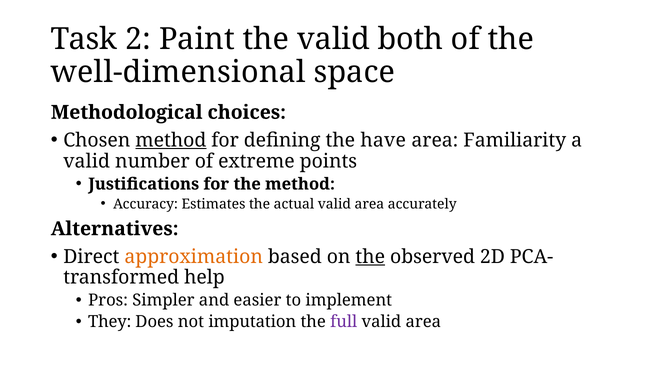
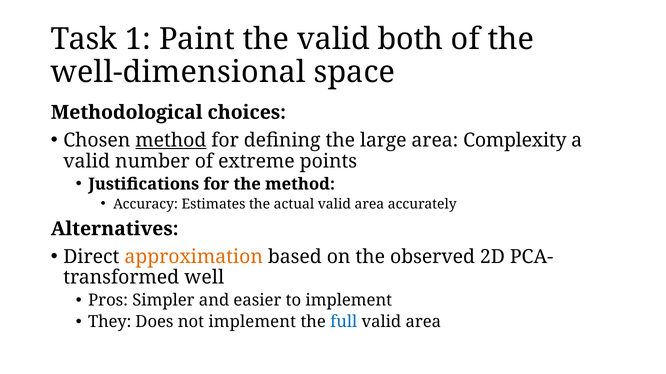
2: 2 -> 1 (138, 39)
have: have -> large (383, 140)
Familiarity: Familiarity -> Complexity (515, 140)
the underline: present -> none (370, 257)
help: help -> well (204, 278)
not imputation: imputation -> implement (252, 322)
full colour: purple -> blue (344, 322)
